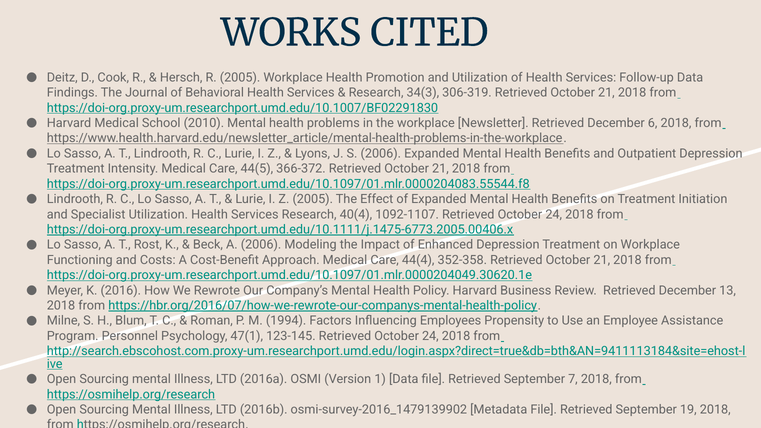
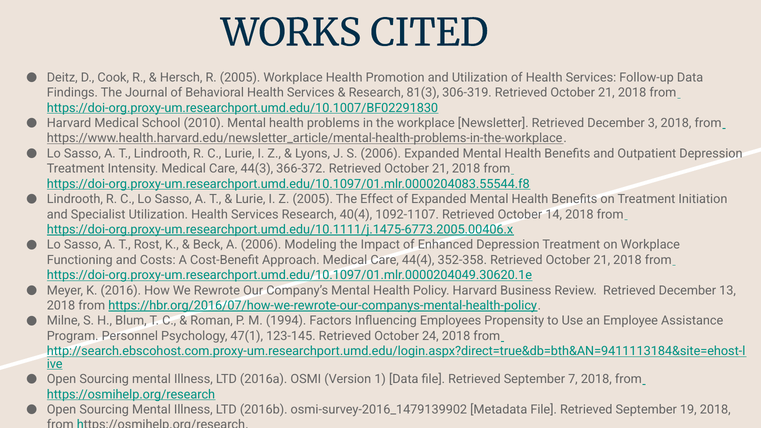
34(3: 34(3 -> 81(3 (423, 93)
6: 6 -> 3 (653, 123)
44(5: 44(5 -> 44(3 (257, 169)
1092-1107 Retrieved October 24: 24 -> 14 (554, 214)
